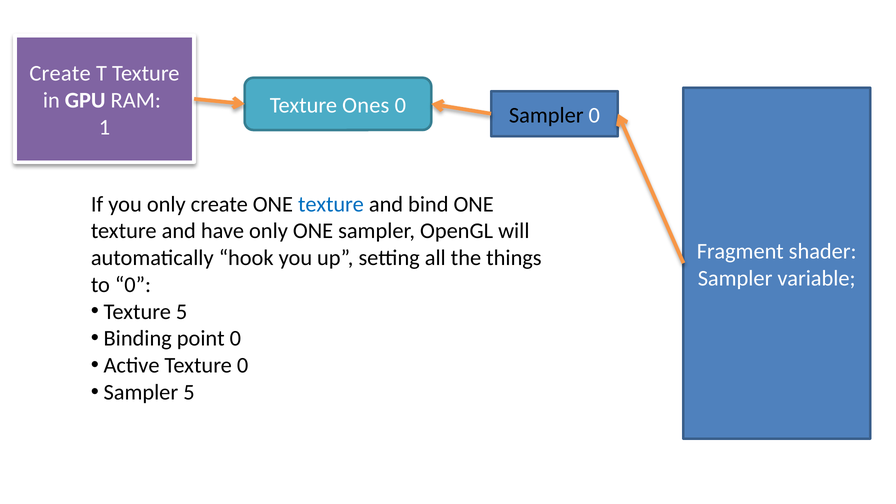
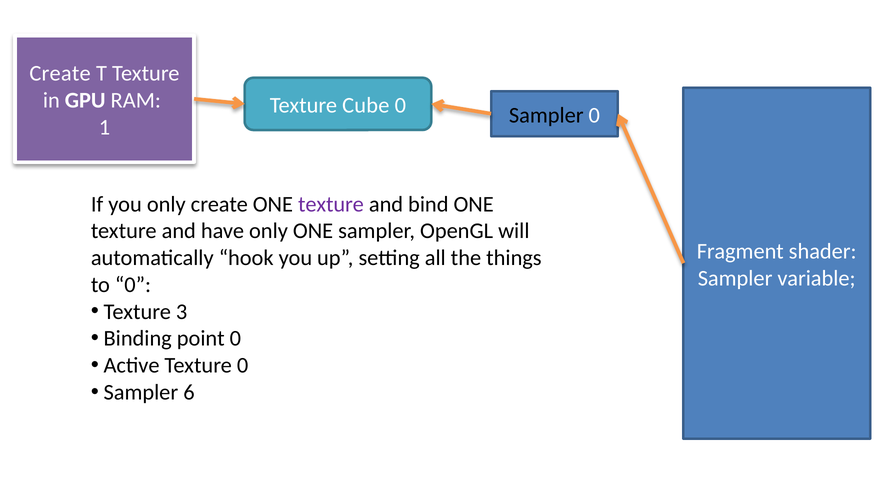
Ones: Ones -> Cube (366, 105)
texture colour: blue -> purple (331, 204)
Texture 5: 5 -> 3 (182, 312)
Sampler 5: 5 -> 6 (189, 392)
